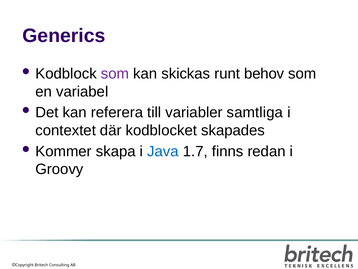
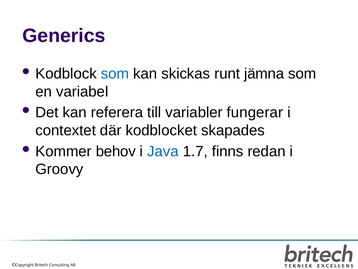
som colour: purple -> blue (115, 74)
behov: behov -> jämna (264, 74)
samtliga: samtliga -> fungerar (255, 112)
skapa: skapa -> behov (116, 151)
